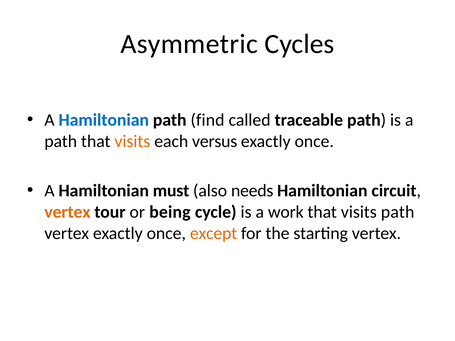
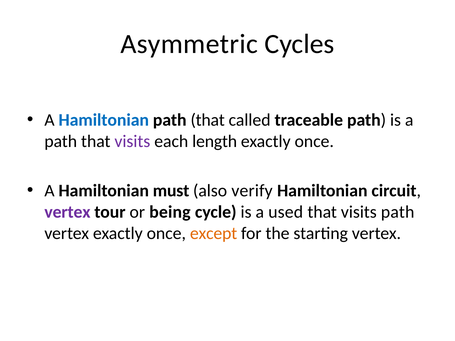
find: find -> that (208, 120)
visits colour: orange -> purple (132, 141)
versus: versus -> length (215, 141)
needs: needs -> verify (252, 191)
vertex colour: orange -> purple (67, 212)
work: work -> used (286, 212)
